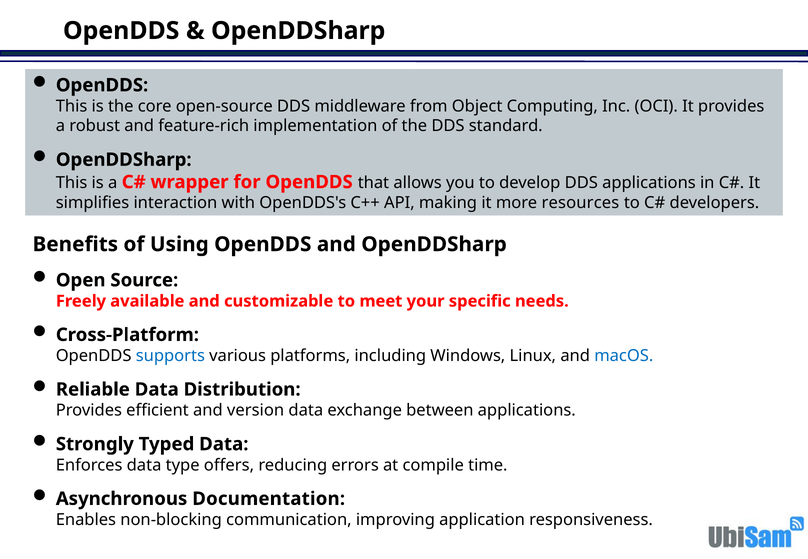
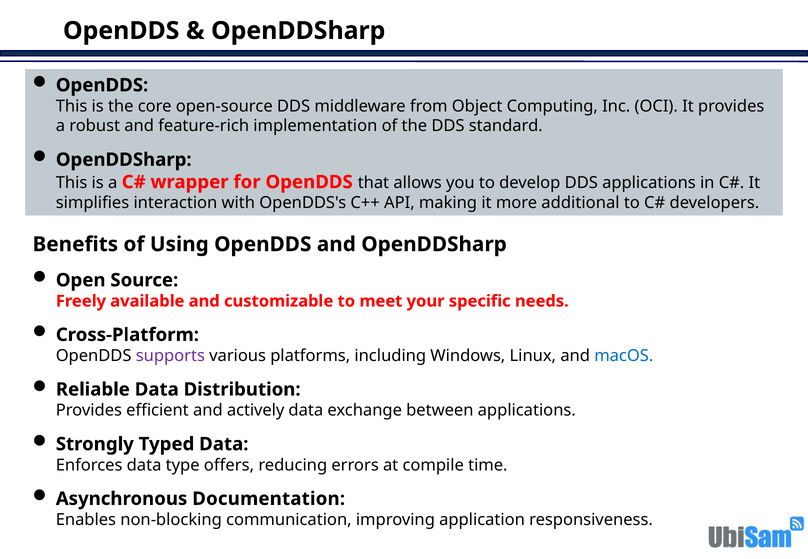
resources: resources -> additional (580, 203)
supports colour: blue -> purple (170, 356)
version: version -> actively (256, 411)
